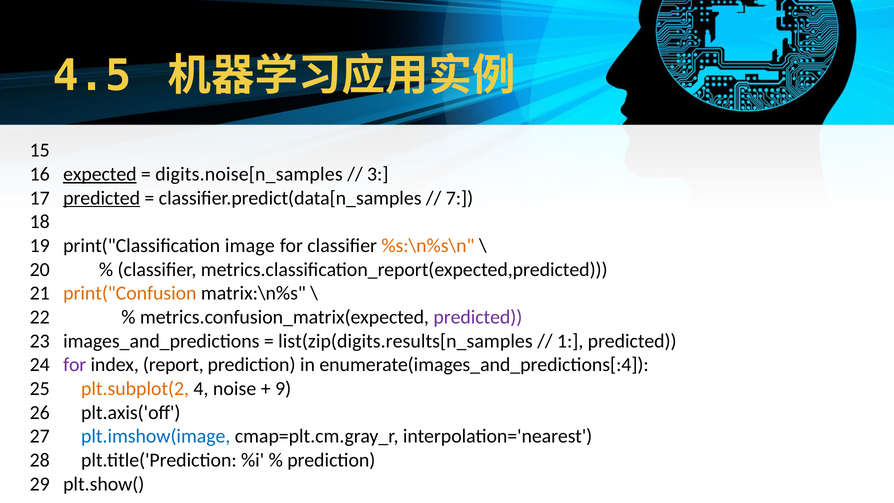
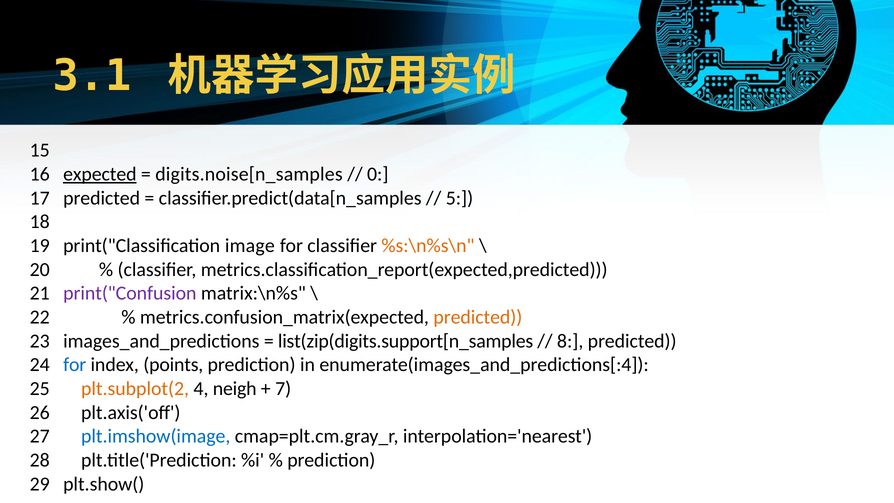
4.5: 4.5 -> 3.1 (92, 76)
3: 3 -> 0 (378, 174)
predicted underline: present -> none (102, 198)
7: 7 -> 5 (459, 198)
print("Confusion colour: orange -> purple (130, 293)
predicted colour: purple -> orange (478, 317)
list(zip(digits.results[n_samples: list(zip(digits.results[n_samples -> list(zip(digits.support[n_samples (406, 341)
1: 1 -> 8 (570, 341)
for colour: purple -> blue (75, 365)
report: report -> points (173, 365)
noise: noise -> neigh (235, 389)
9: 9 -> 7 (283, 389)
